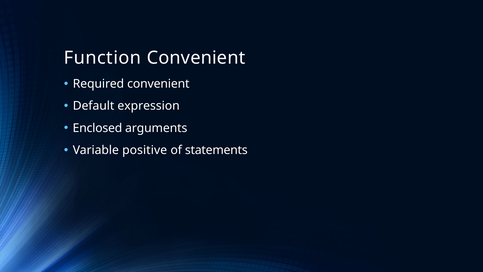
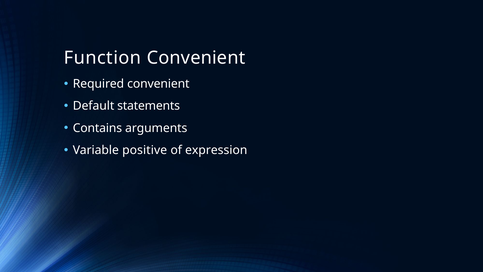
expression: expression -> statements (149, 106)
Enclosed: Enclosed -> Contains (97, 128)
statements: statements -> expression (216, 150)
